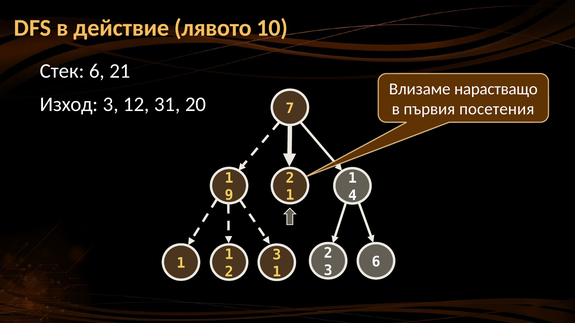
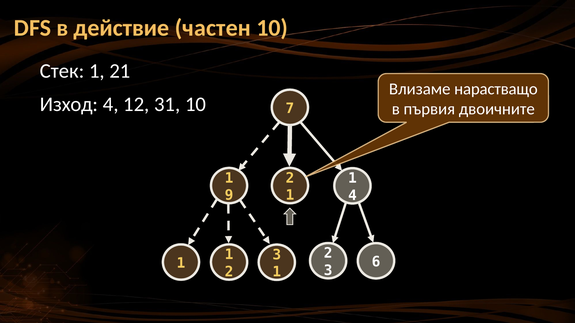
лявото: лявото -> частен (213, 28)
6: 6 -> 1 (97, 71)
3: 3 -> 4 (111, 104)
31 20: 20 -> 10 (196, 104)
посетения: посетения -> двоичните (497, 109)
